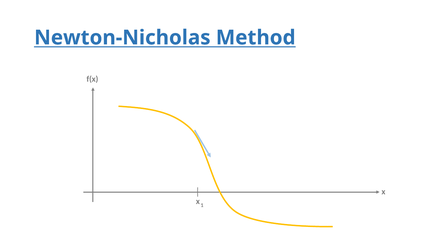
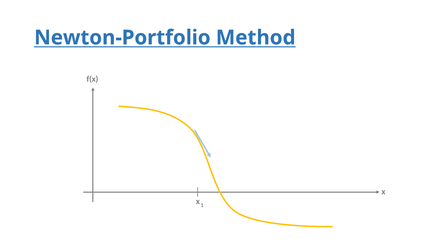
Newton-Nicholas: Newton-Nicholas -> Newton-Portfolio (122, 38)
